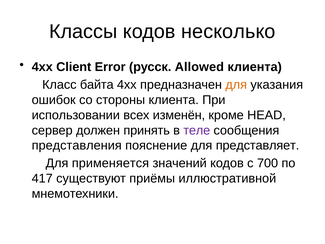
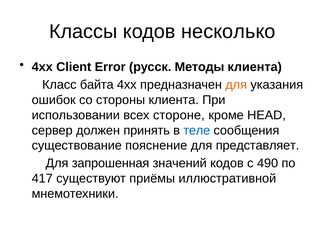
Allowed: Allowed -> Методы (199, 67)
изменён: изменён -> стороне (179, 115)
теле colour: purple -> blue (197, 130)
представления: представления -> существование (77, 145)
применяется: применяется -> запрошенная (111, 163)
700: 700 -> 490 (268, 163)
